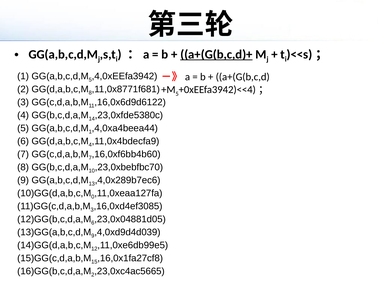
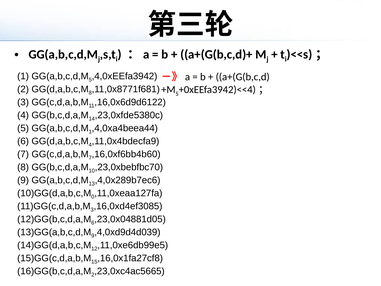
a+(G(b,c,d)+ underline: present -> none (216, 54)
